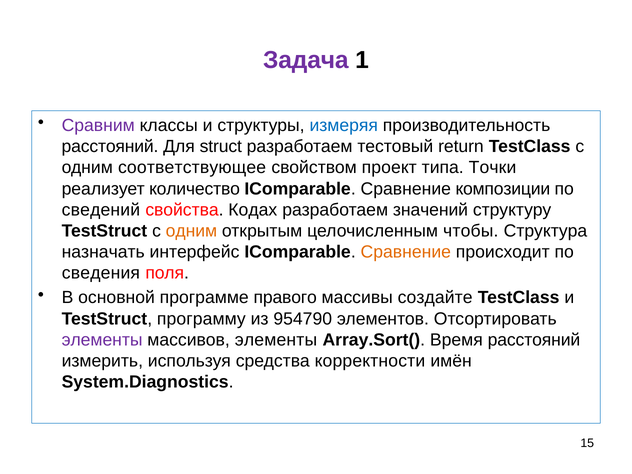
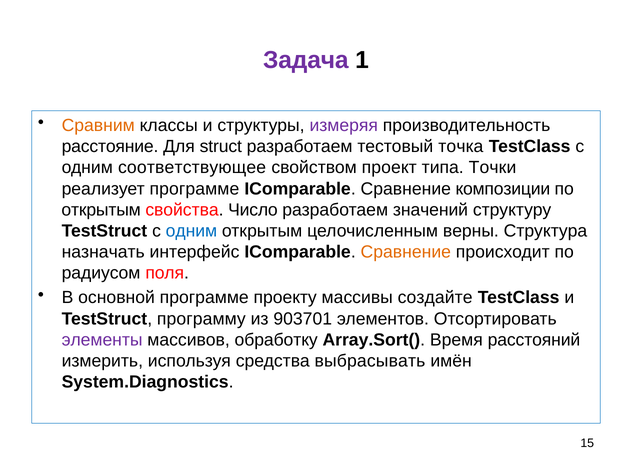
Сравним colour: purple -> orange (98, 126)
измеряя colour: blue -> purple (344, 126)
расстояний: расстояний -> расстояние (110, 147)
return: return -> точка (461, 147)
реализует количество: количество -> программе (194, 189)
сведений: сведений -> открытым (101, 210)
Кодах: Кодах -> Число (253, 210)
одним colour: orange -> blue (191, 231)
чтобы: чтобы -> верны (471, 231)
сведения: сведения -> радиусом (101, 273)
правого: правого -> проекту (285, 298)
954790: 954790 -> 903701 (303, 319)
массивов элементы: элементы -> обработку (276, 340)
корректности: корректности -> выбрасывать (370, 361)
